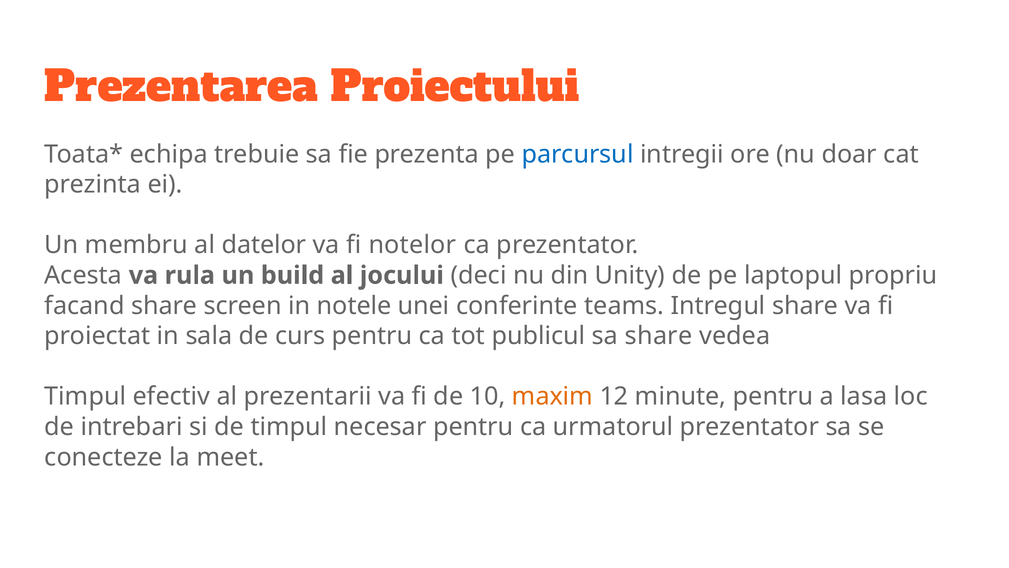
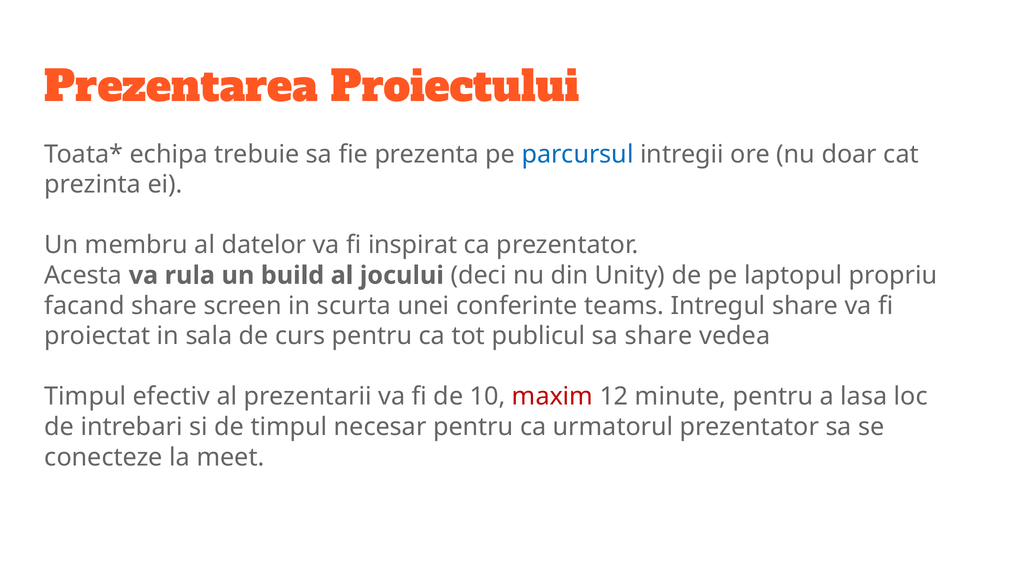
notelor: notelor -> inspirat (413, 245)
notele: notele -> scurta (354, 305)
maxim colour: orange -> red (552, 396)
